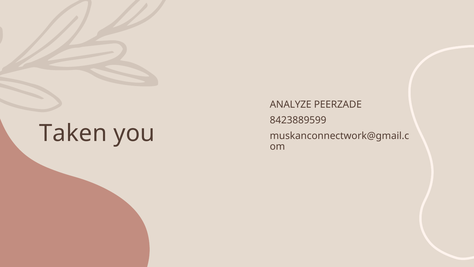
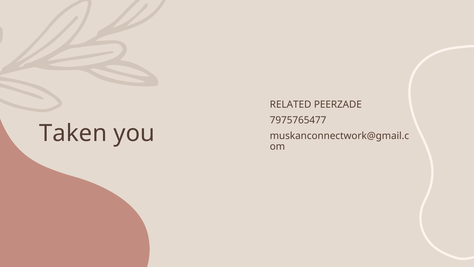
ANALYZE: ANALYZE -> RELATED (291, 105)
8423889599: 8423889599 -> 7975765477 (298, 120)
